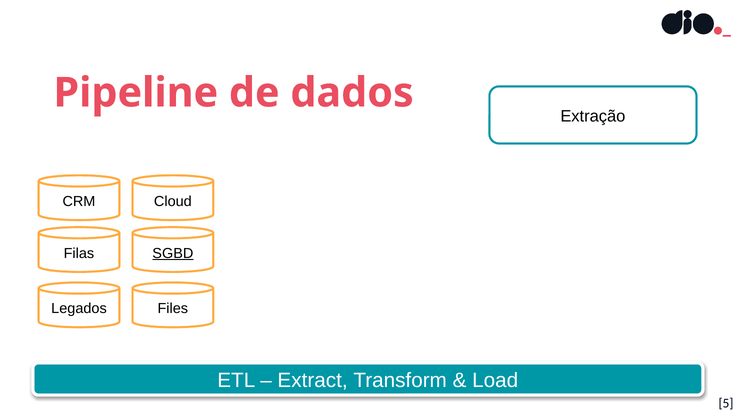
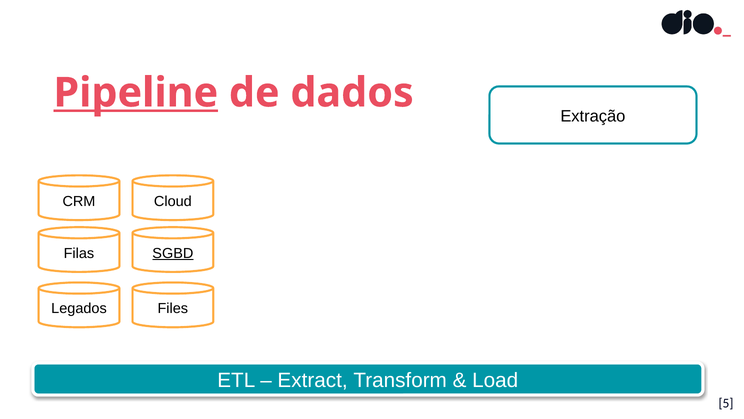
Pipeline underline: none -> present (136, 93)
